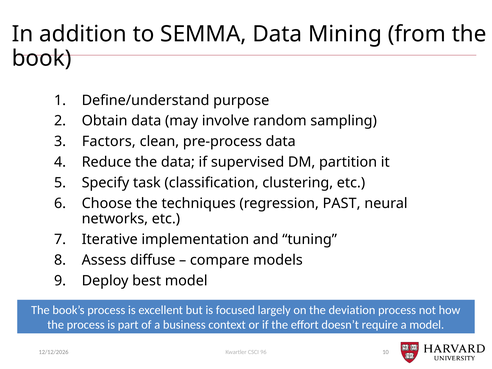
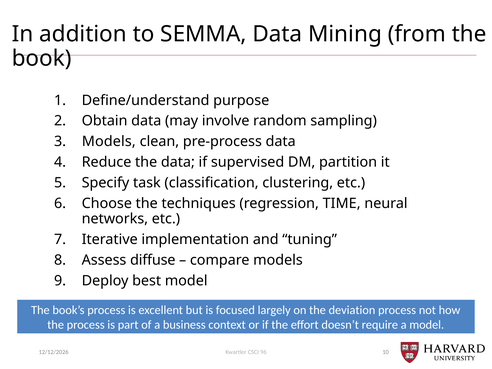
Factors: Factors -> Models (109, 142)
PAST: PAST -> TIME (342, 203)
